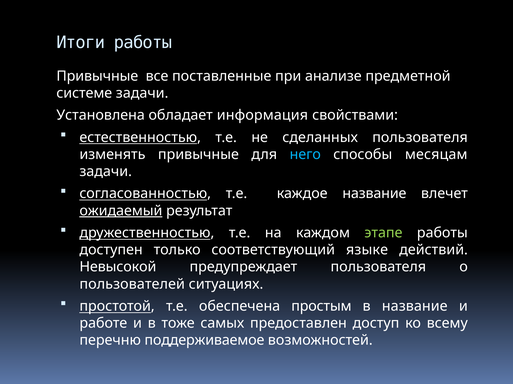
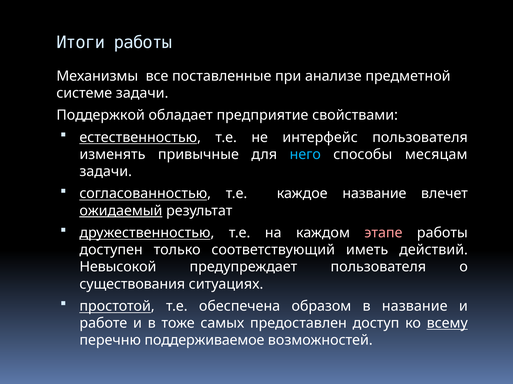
Привычные: Привычные -> Механизмы (97, 76)
Установлена: Установлена -> Поддержкой (101, 115)
информация: информация -> предприятие (262, 115)
сделанных: сделанных -> интерфейс (320, 138)
этапе colour: light green -> pink (383, 233)
языке: языке -> иметь (367, 250)
пользователей: пользователей -> существования (132, 285)
простым: простым -> образом (321, 307)
всему underline: none -> present (447, 324)
